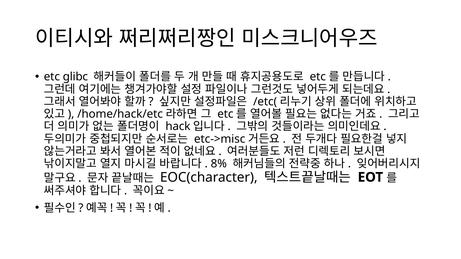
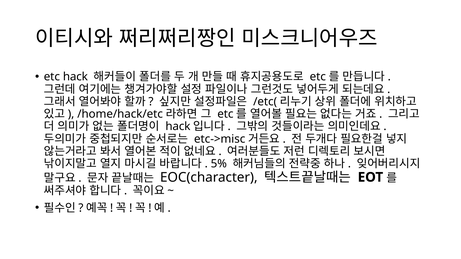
etc glibc: glibc -> hack (75, 77)
8%: 8% -> 5% (219, 164)
